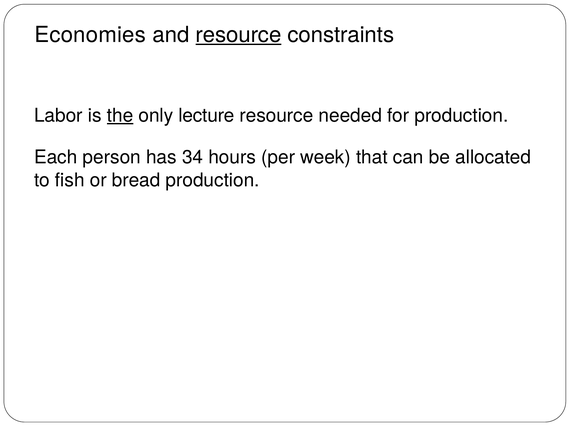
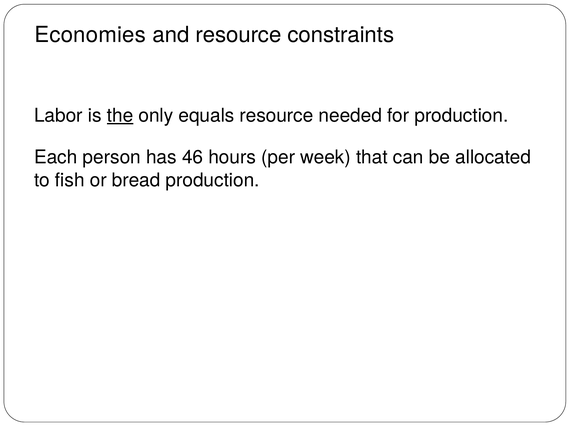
resource underline: present -> none (238, 35)
lecture: lecture -> equals (206, 115)
34: 34 -> 46 (193, 157)
